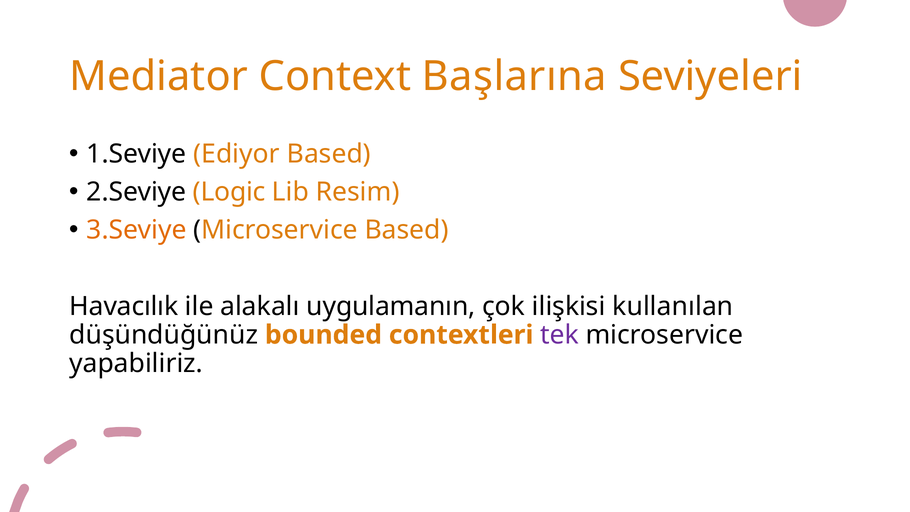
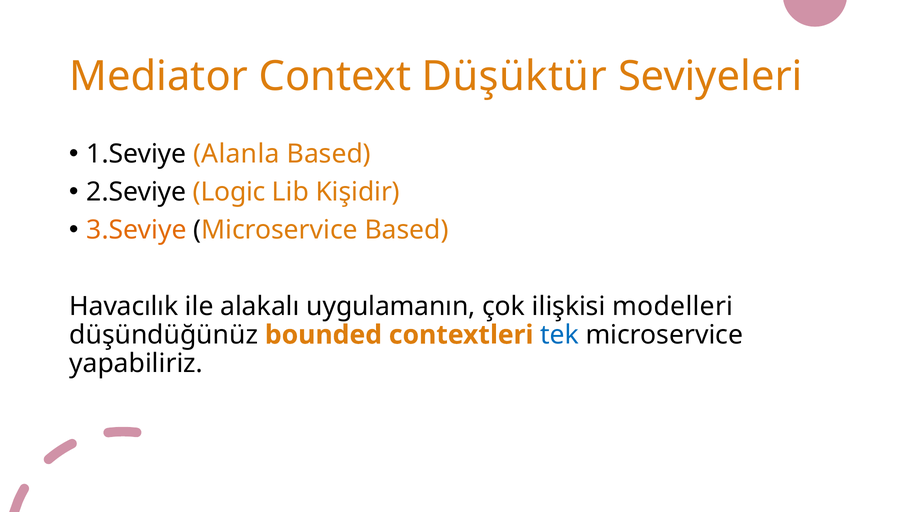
Başlarına: Başlarına -> Düşüktür (514, 76)
Ediyor: Ediyor -> Alanla (236, 154)
Resim: Resim -> Kişidir (358, 192)
kullanılan: kullanılan -> modelleri (673, 306)
tek colour: purple -> blue (560, 335)
